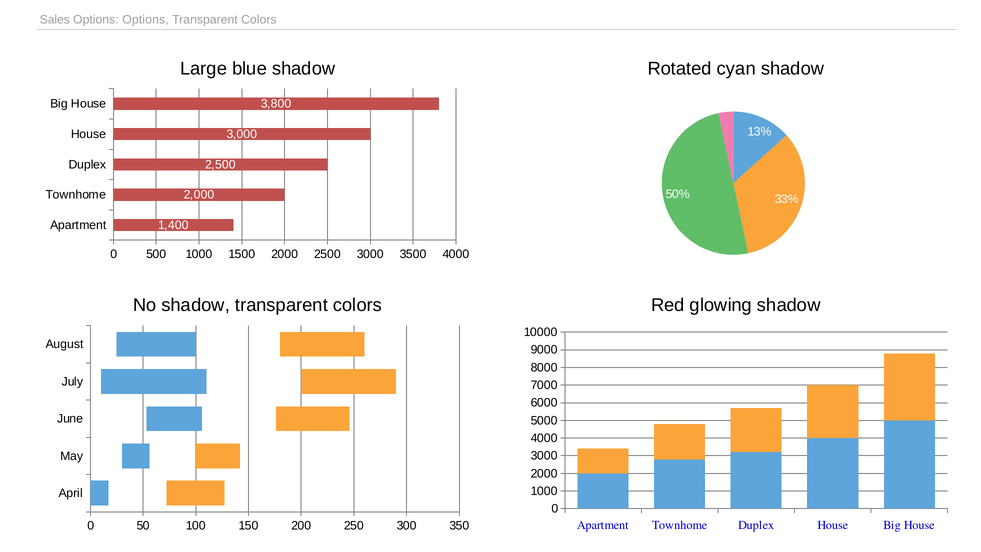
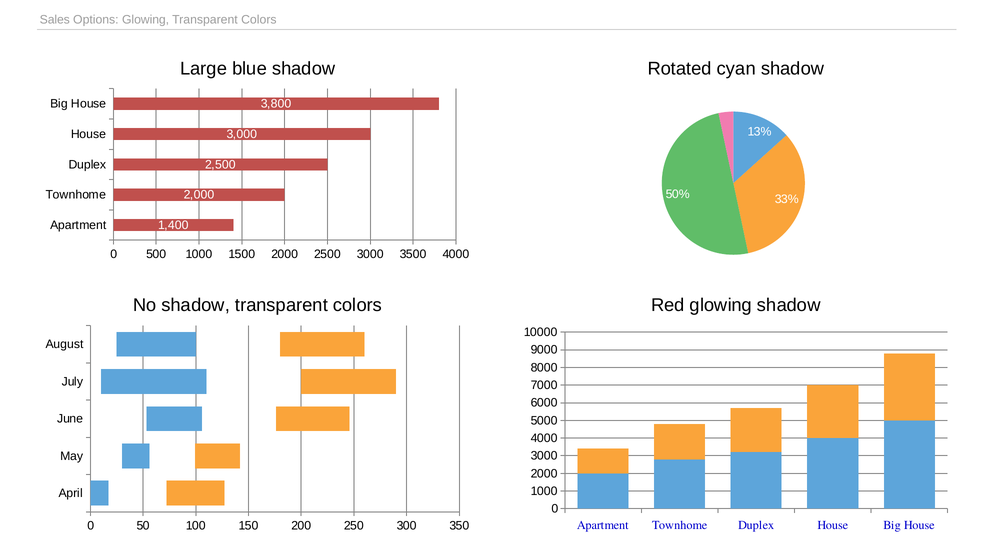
Options Options: Options -> Glowing (146, 20)
